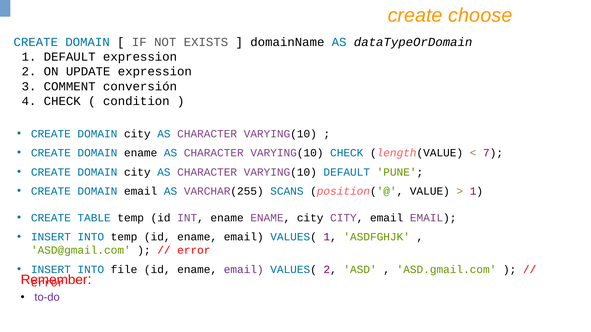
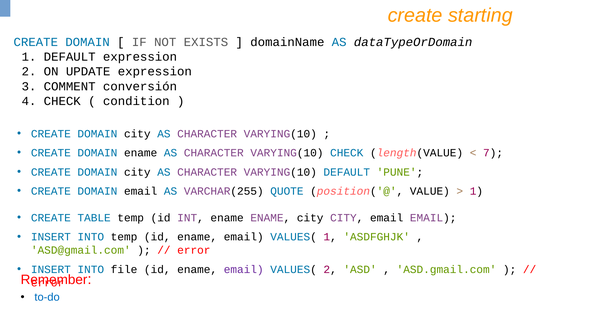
choose: choose -> starting (480, 15)
SCANS: SCANS -> QUOTE (287, 192)
to-do colour: purple -> blue (47, 298)
